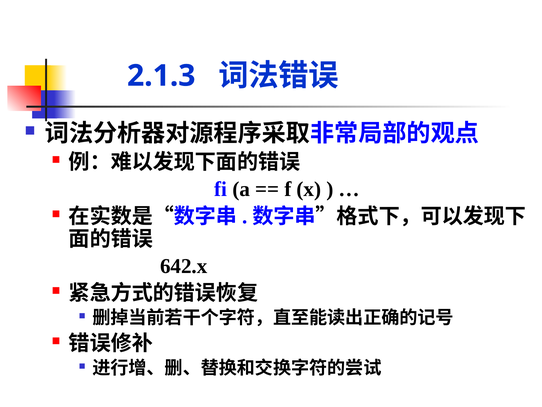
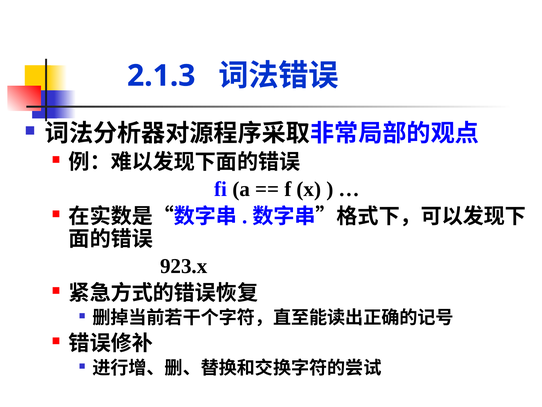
642.x: 642.x -> 923.x (184, 266)
